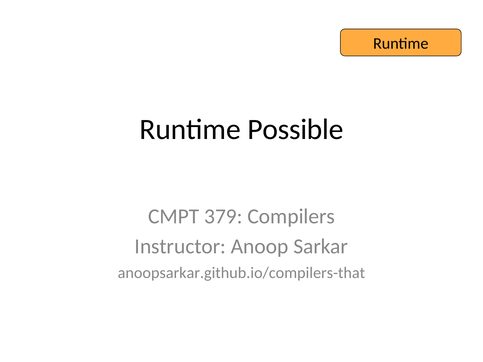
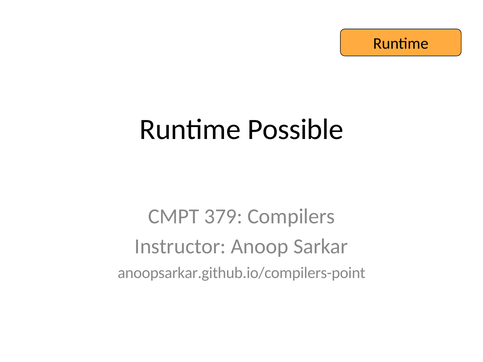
anoopsarkar.github.io/compilers-that: anoopsarkar.github.io/compilers-that -> anoopsarkar.github.io/compilers-point (242, 273)
